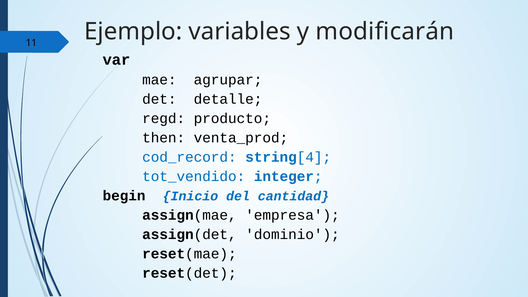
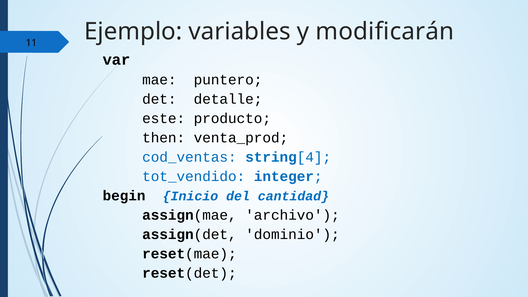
agrupar: agrupar -> puntero (228, 80)
regd: regd -> este (164, 118)
cod_record: cod_record -> cod_ventas (189, 157)
empresa: empresa -> archivo (292, 215)
